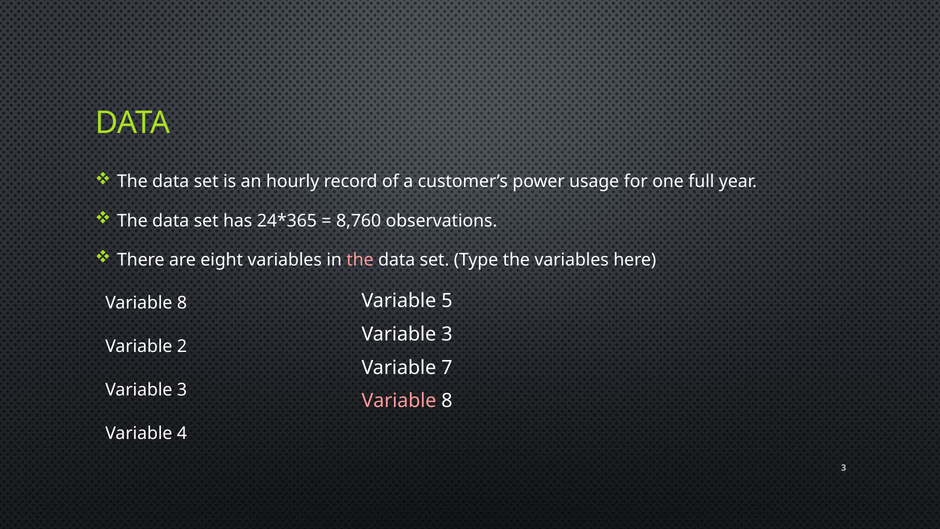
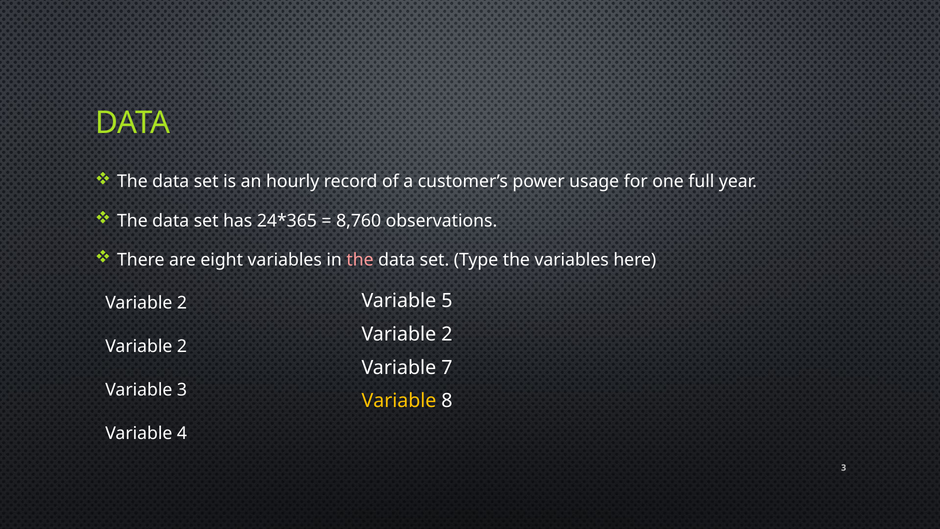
8: 8 -> 2 (182, 303)
3: 3 -> 2 (447, 334)
Variable colour: pink -> yellow (399, 401)
